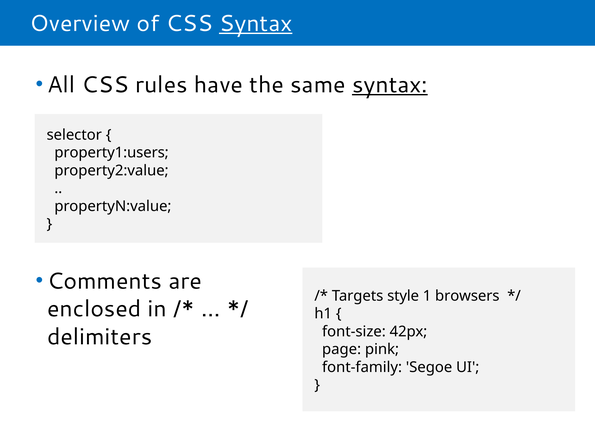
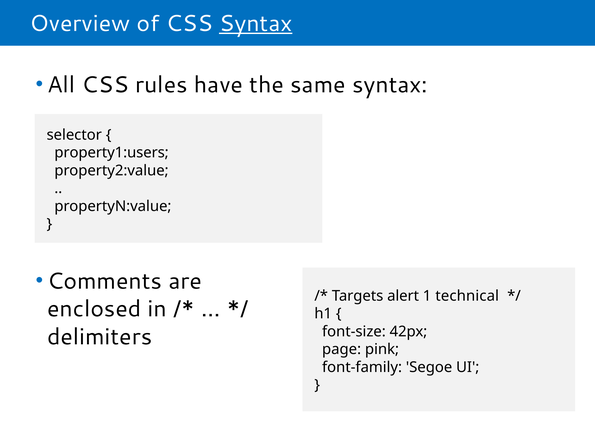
syntax underline: present -> none (390, 85)
style: style -> alert (403, 296)
browsers: browsers -> technical (467, 296)
